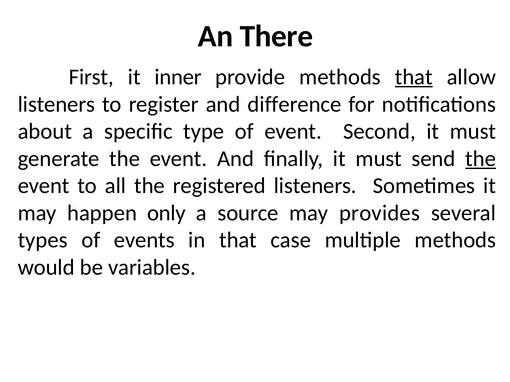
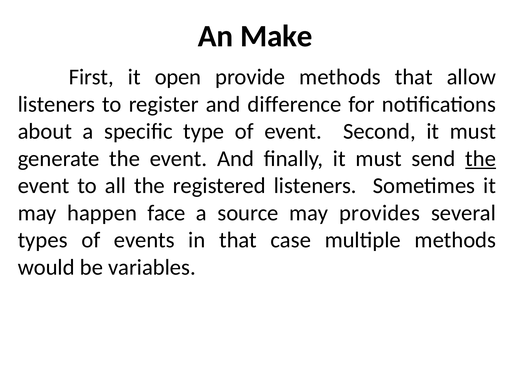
There: There -> Make (276, 36)
inner: inner -> open (178, 77)
that underline: present -> none (414, 77)
only: only -> face (167, 213)
